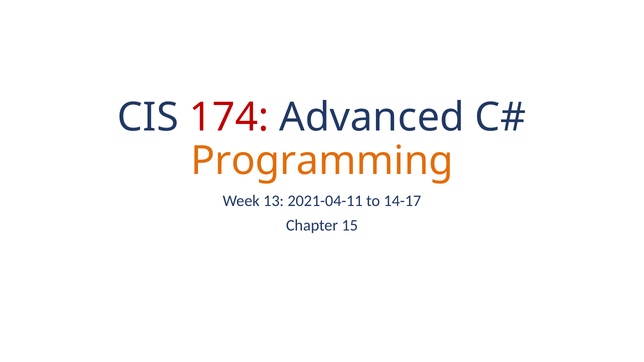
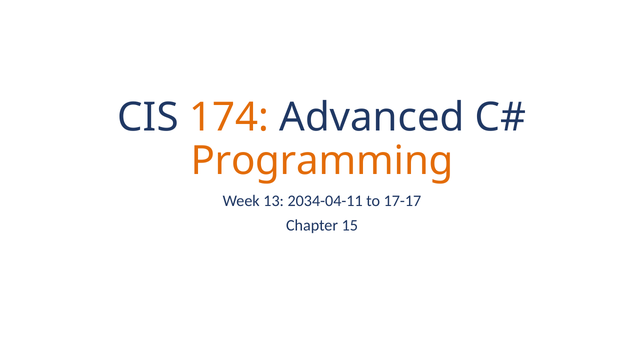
174 colour: red -> orange (229, 118)
2021-04-11: 2021-04-11 -> 2034-04-11 (325, 201)
14-17: 14-17 -> 17-17 (402, 201)
